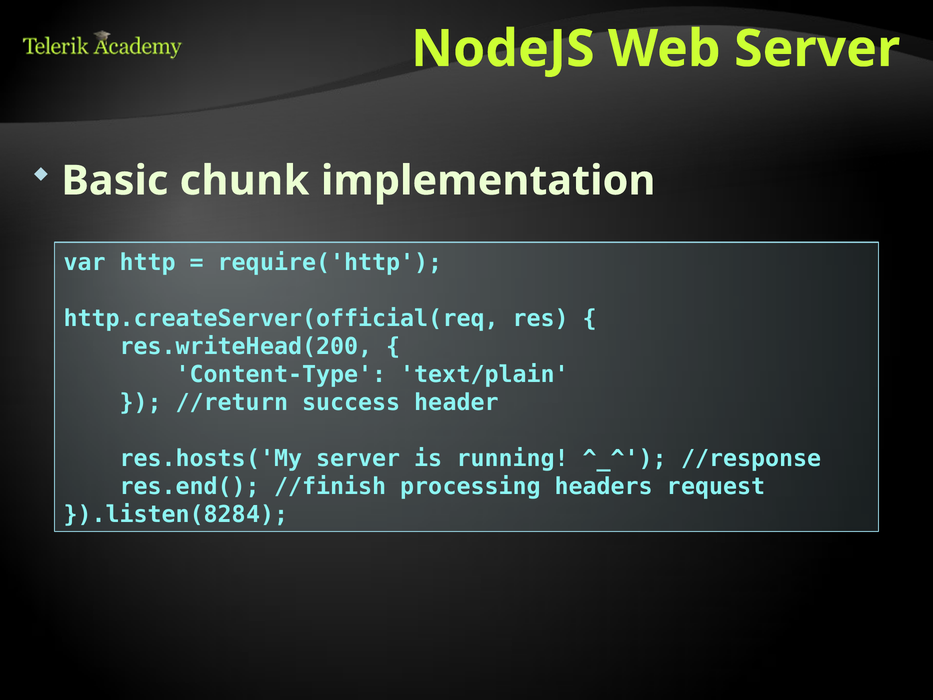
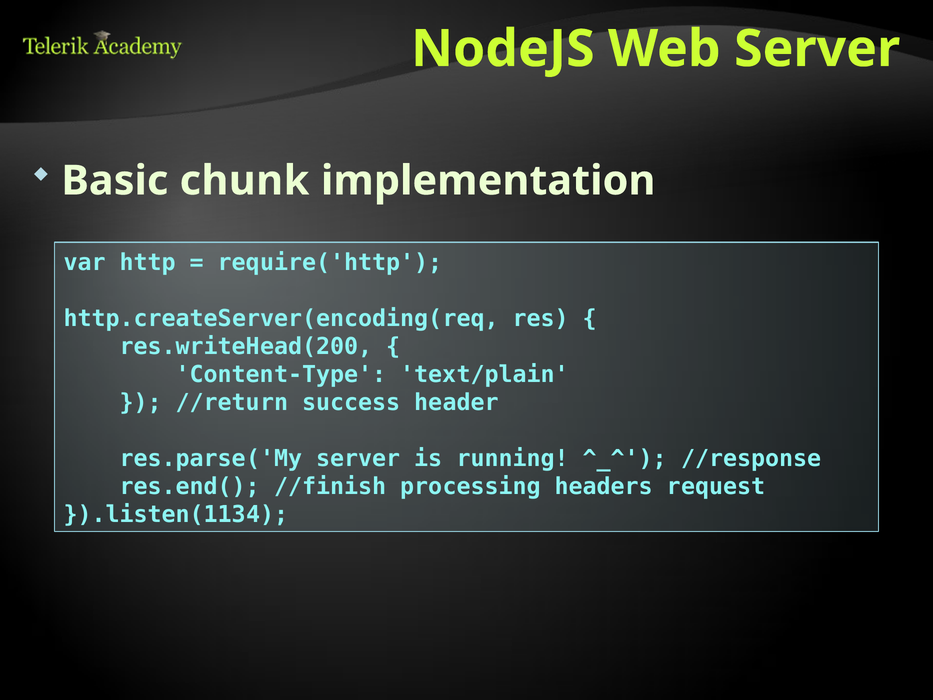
http.createServer(official(req: http.createServer(official(req -> http.createServer(encoding(req (281, 318)
res.hosts('My: res.hosts('My -> res.parse('My (211, 458)
}).listen(8284: }).listen(8284 -> }).listen(1134 (176, 514)
